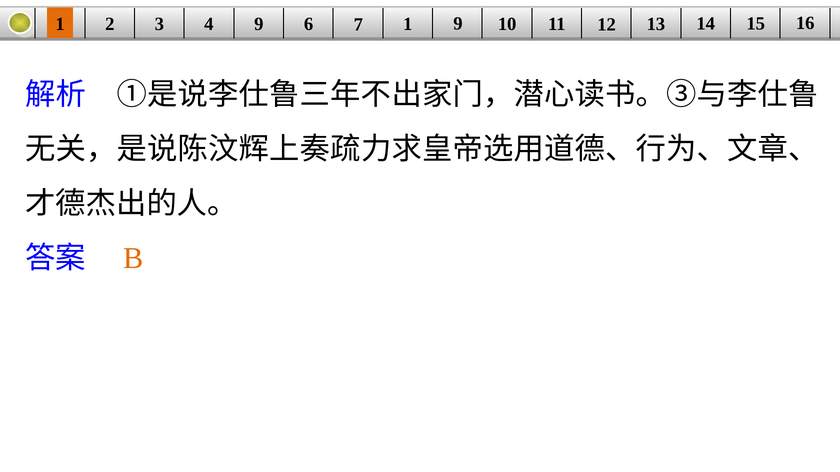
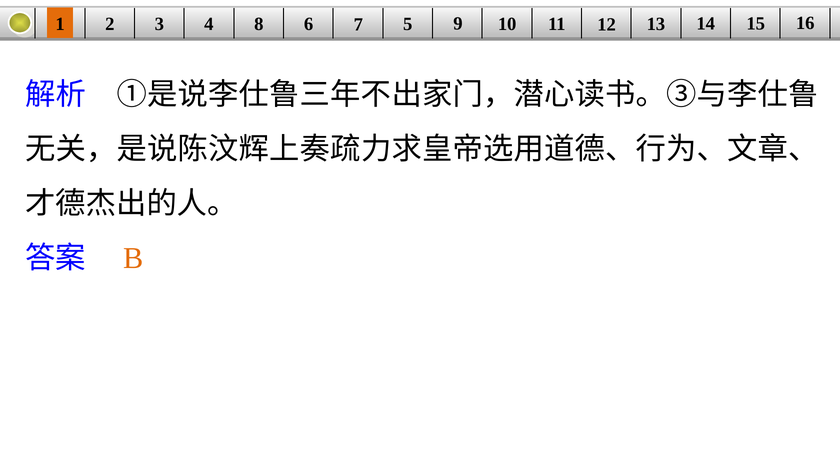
4 9: 9 -> 8 (259, 24)
7 1: 1 -> 5 (408, 24)
